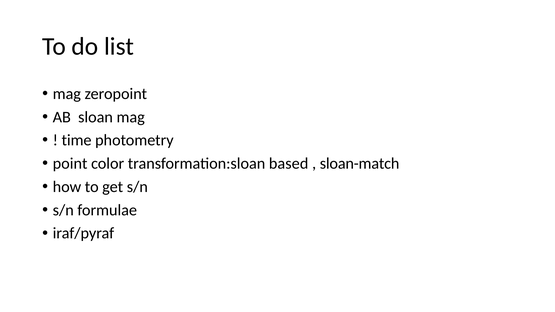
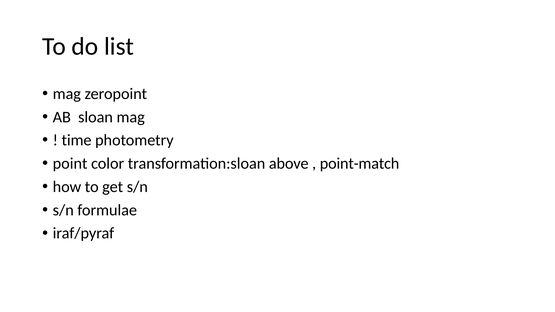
based: based -> above (289, 164)
sloan-match: sloan-match -> point-match (360, 164)
